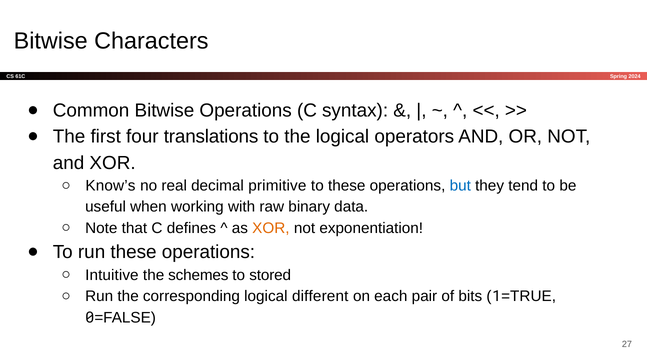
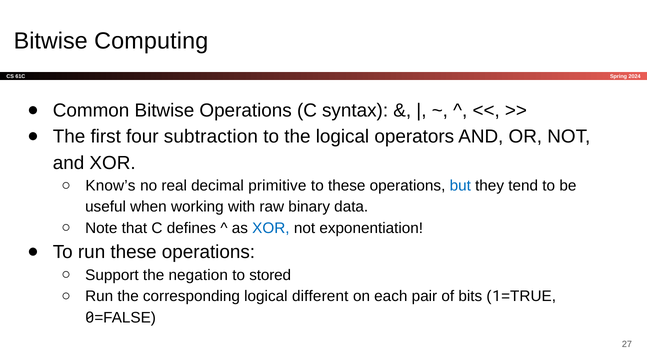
Characters: Characters -> Computing (151, 41)
translations: translations -> subtraction (211, 137)
XOR colour: orange -> blue (271, 228)
Intuitive: Intuitive -> Support (112, 275)
schemes: schemes -> negation (198, 275)
